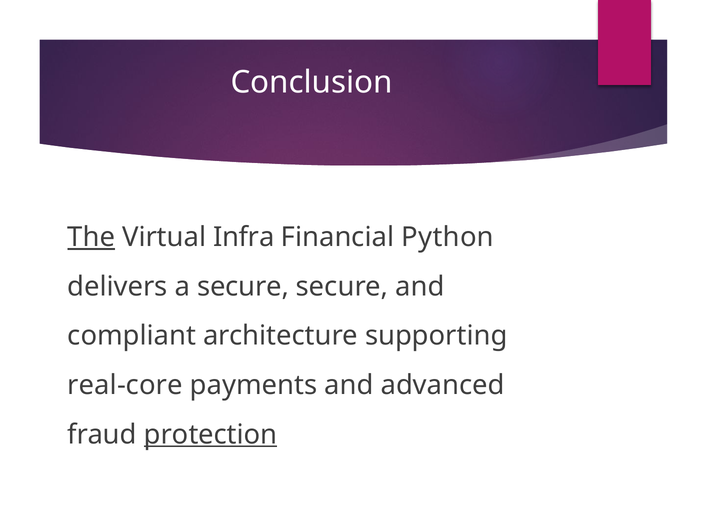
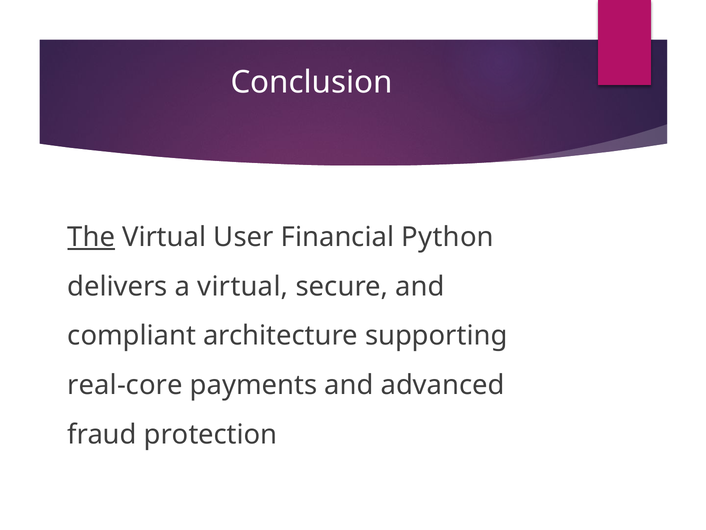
Infra: Infra -> User (244, 237)
a secure: secure -> virtual (243, 286)
protection underline: present -> none (211, 434)
